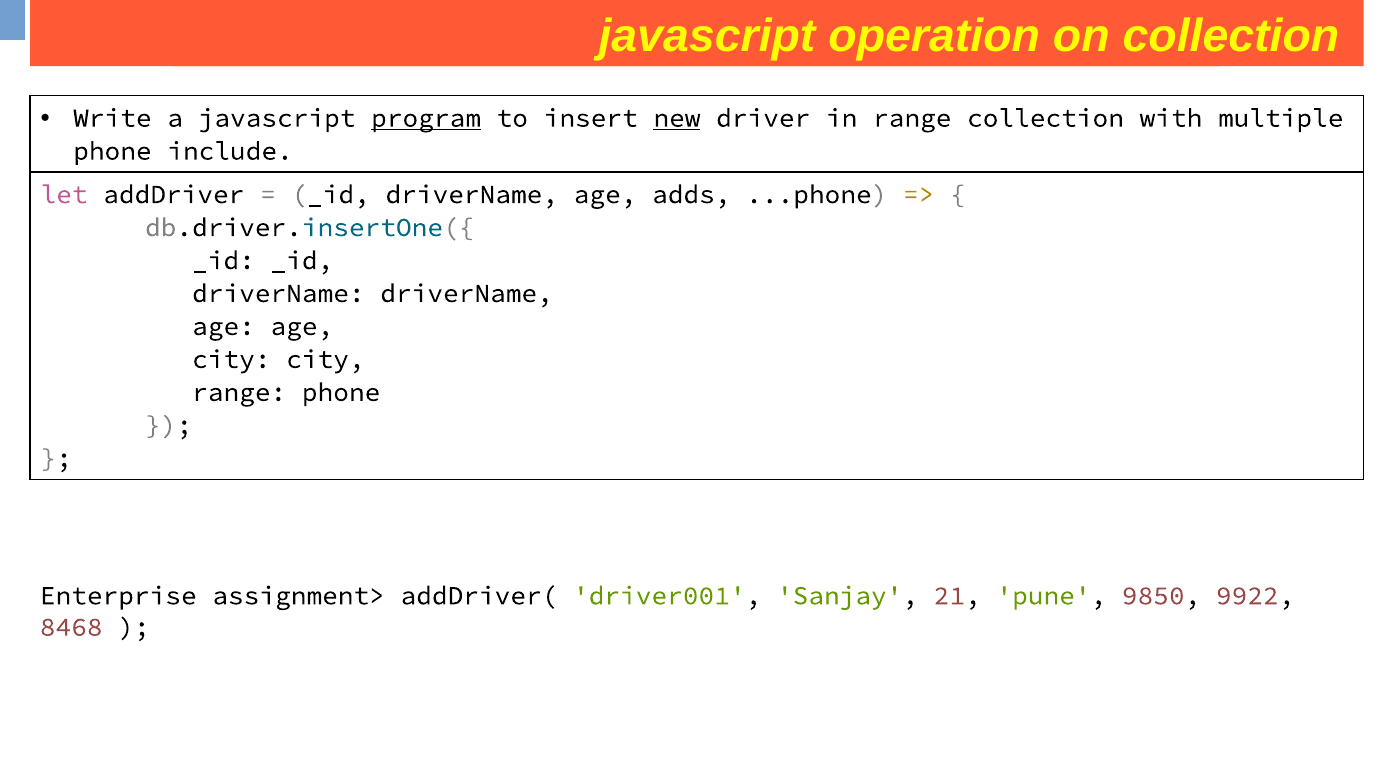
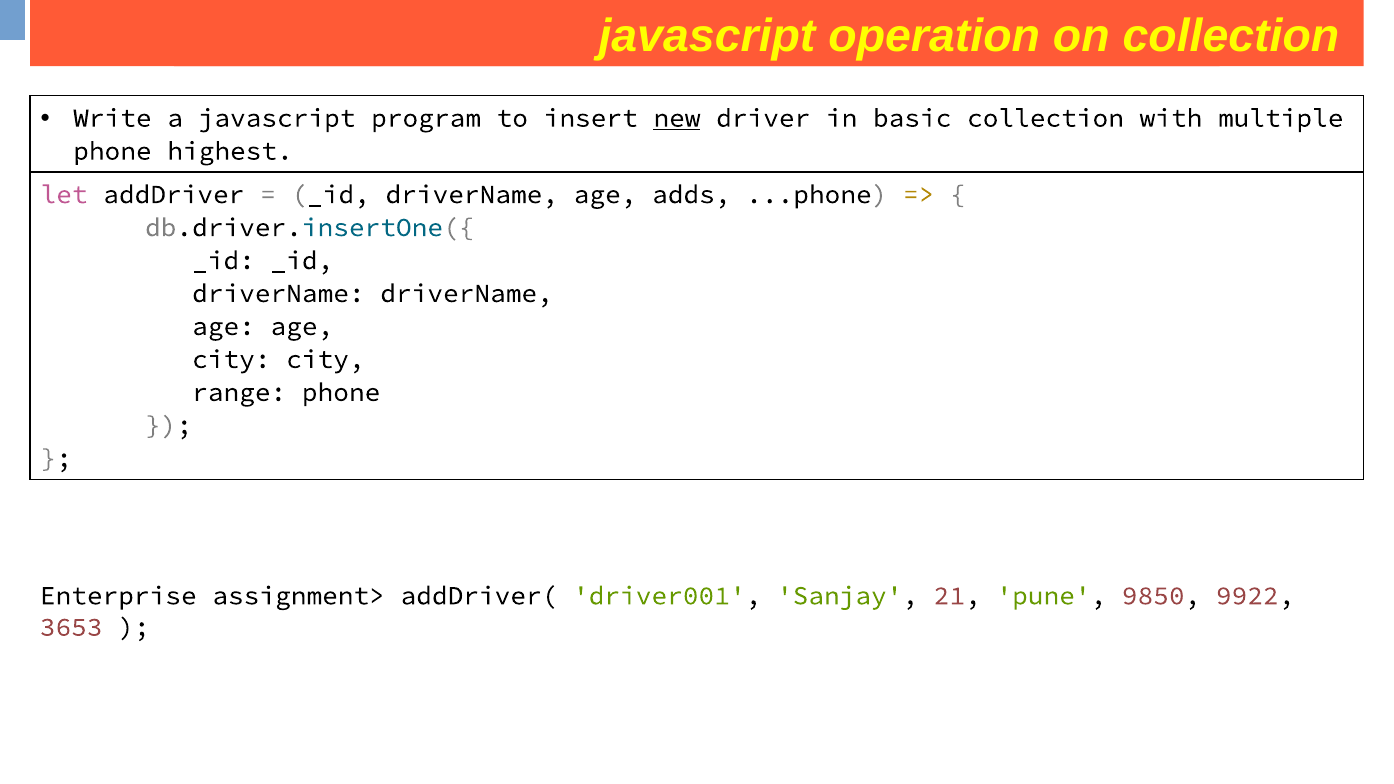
program underline: present -> none (426, 118)
in range: range -> basic (912, 118)
include: include -> highest (230, 151)
8468: 8468 -> 3653 (71, 627)
